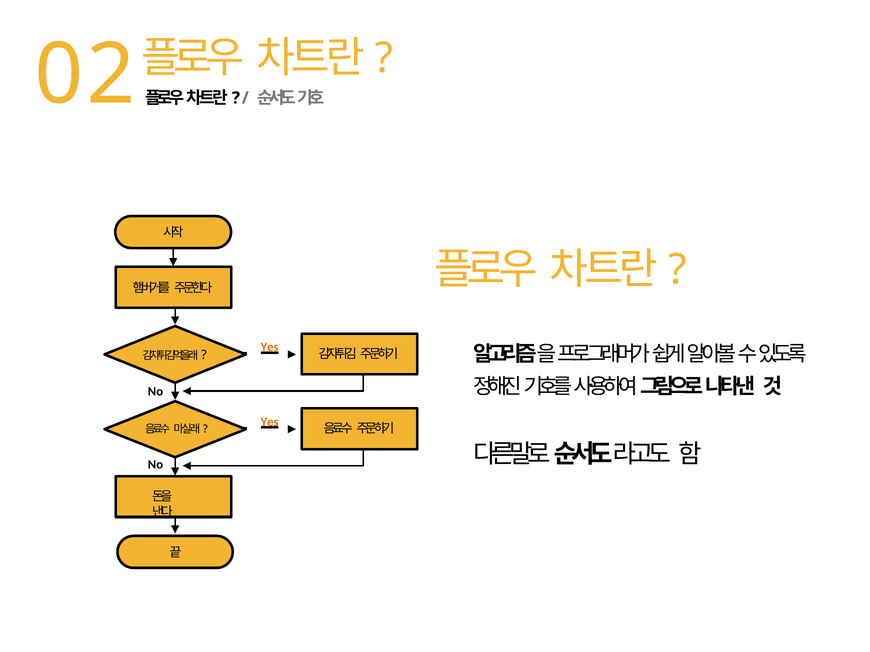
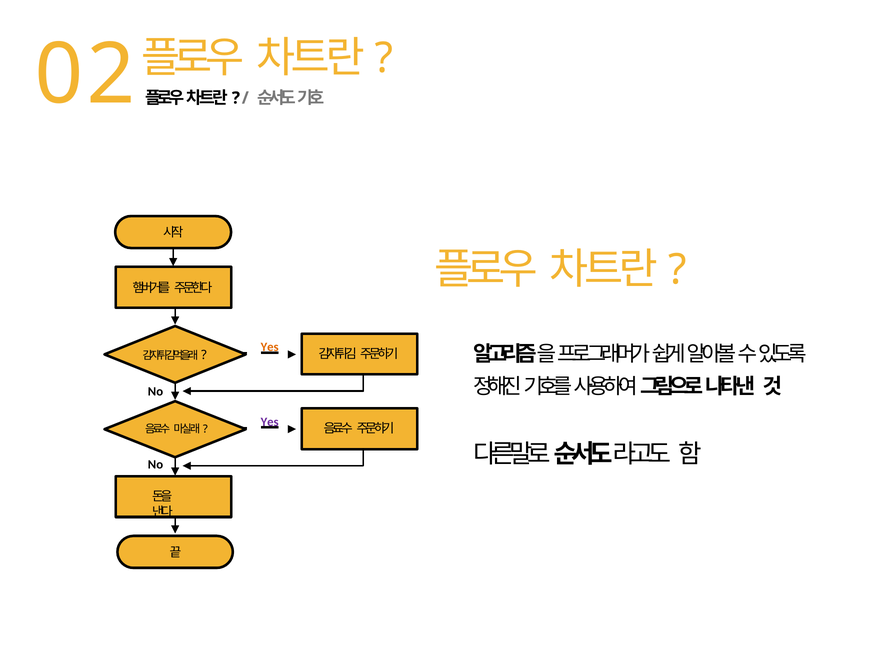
Yes colour: orange -> purple (270, 422)
